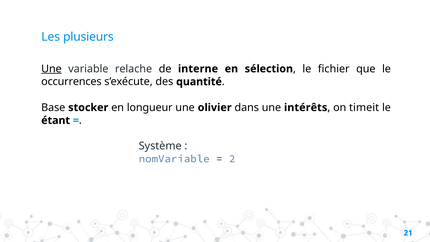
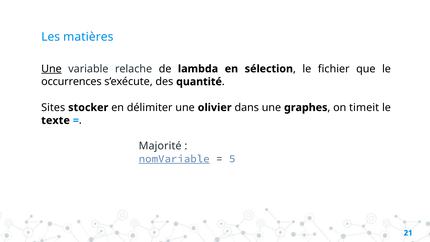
plusieurs: plusieurs -> matières (88, 37)
interne: interne -> lambda (198, 69)
Base: Base -> Sites (53, 107)
longueur: longueur -> délimiter (150, 107)
intérêts: intérêts -> graphes (306, 107)
étant: étant -> texte (56, 120)
Système: Système -> Majorité (160, 146)
nomVariable underline: none -> present (174, 159)
2: 2 -> 5 (232, 159)
